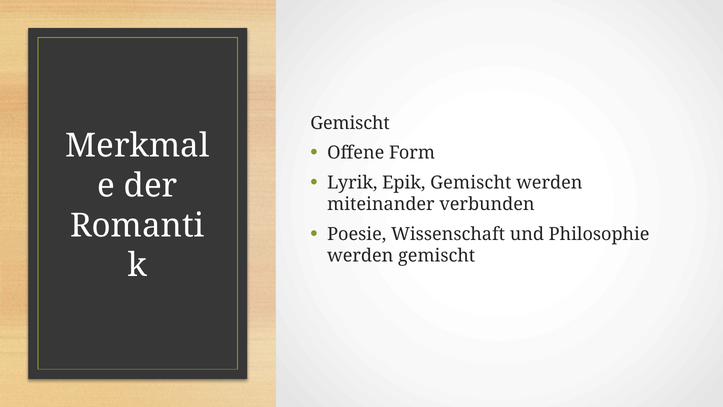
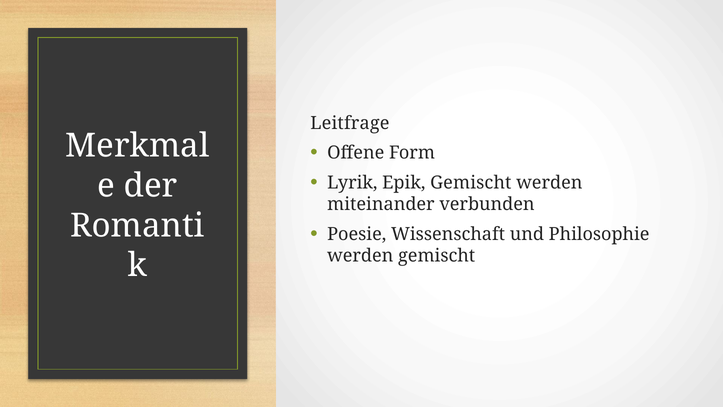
Gemischt: Gemischt -> Leitfrage (350, 123)
